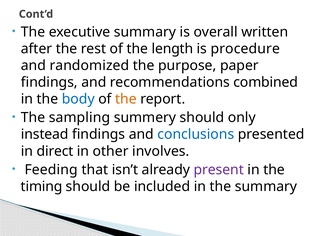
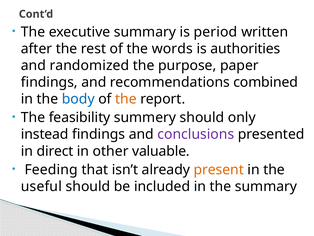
overall: overall -> period (216, 32)
length: length -> words (172, 49)
procedure: procedure -> authorities (245, 49)
sampling: sampling -> feasibility (80, 117)
conclusions colour: blue -> purple (196, 134)
involves: involves -> valuable (161, 151)
present colour: purple -> orange (219, 169)
timing: timing -> useful (41, 186)
